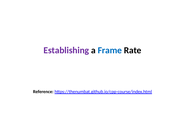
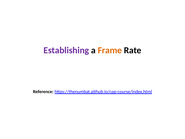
Frame colour: blue -> orange (110, 50)
